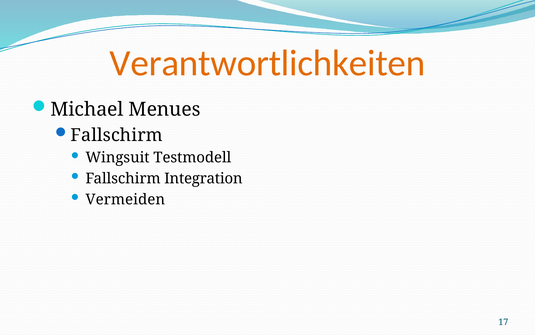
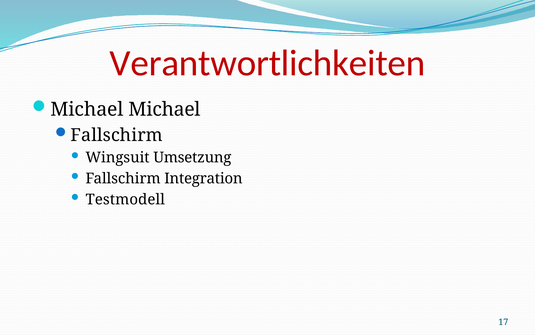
Verantwortlichkeiten colour: orange -> red (267, 63)
Michael Menues: Menues -> Michael (165, 109)
Testmodell: Testmodell -> Umsetzung (192, 157)
Vermeiden: Vermeiden -> Testmodell (125, 199)
